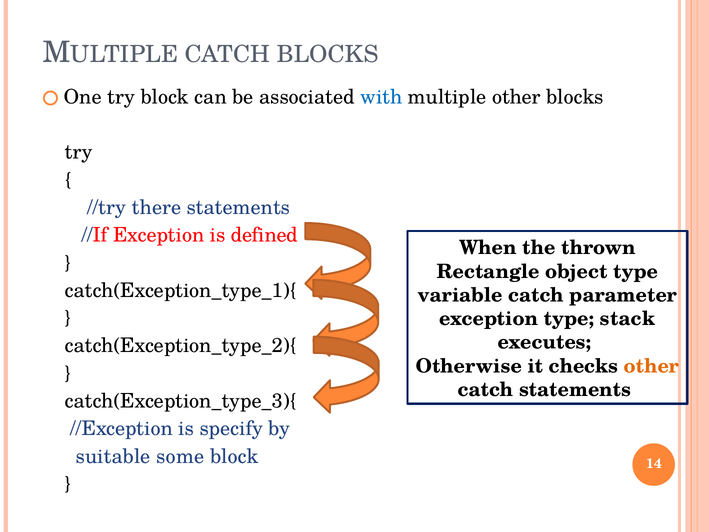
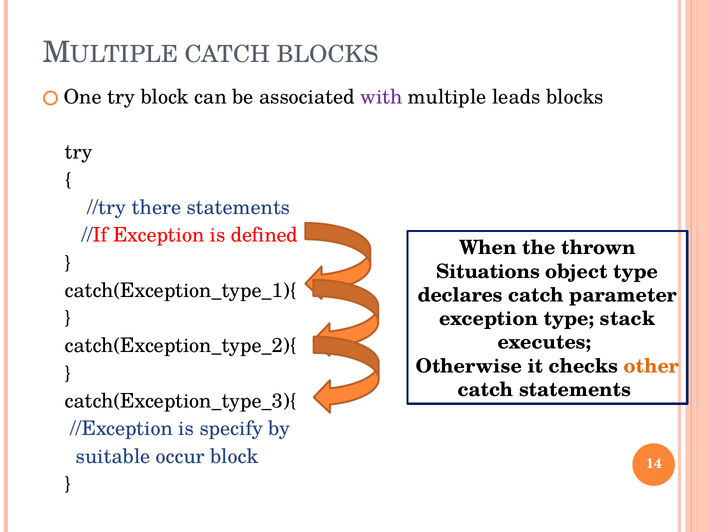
with colour: blue -> purple (381, 97)
multiple other: other -> leads (516, 97)
Rectangle: Rectangle -> Situations (488, 271)
variable: variable -> declares (460, 295)
some: some -> occur (180, 456)
